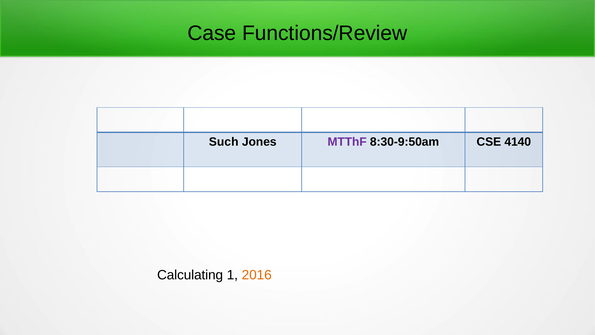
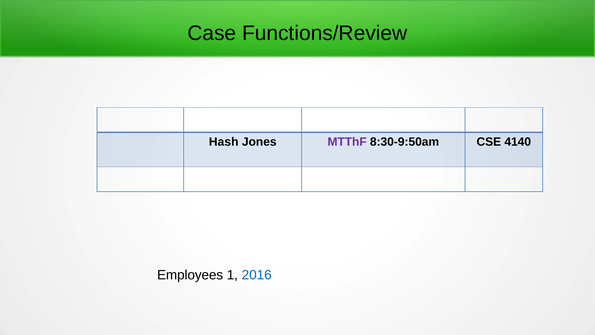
Such: Such -> Hash (224, 142)
Calculating: Calculating -> Employees (190, 275)
2016 colour: orange -> blue (257, 275)
